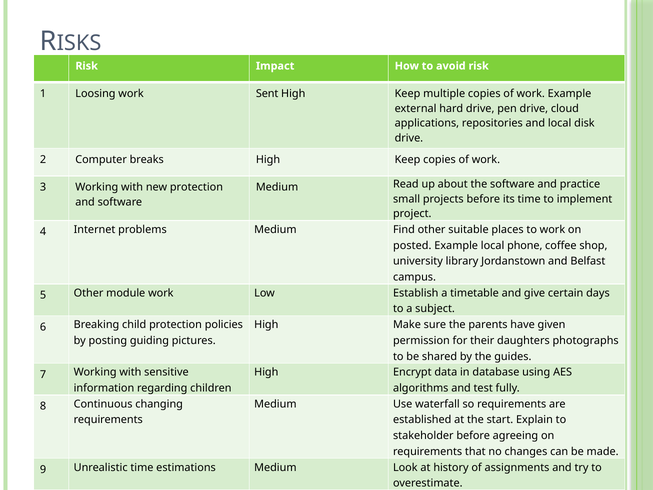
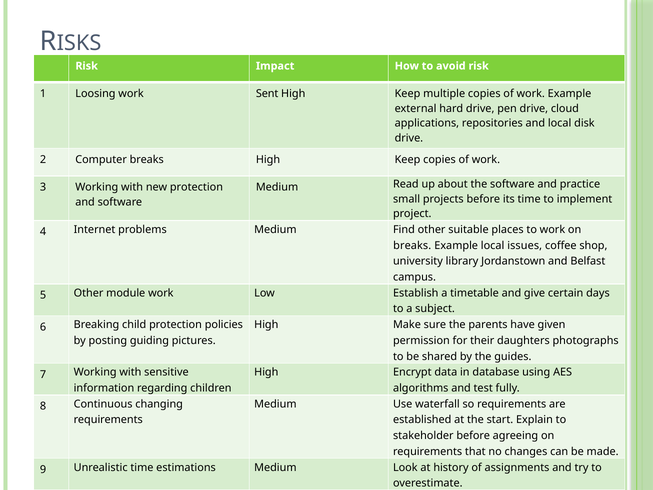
posted: posted -> breaks (412, 245)
phone: phone -> issues (525, 245)
